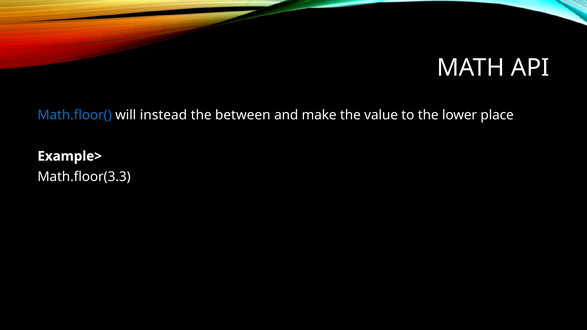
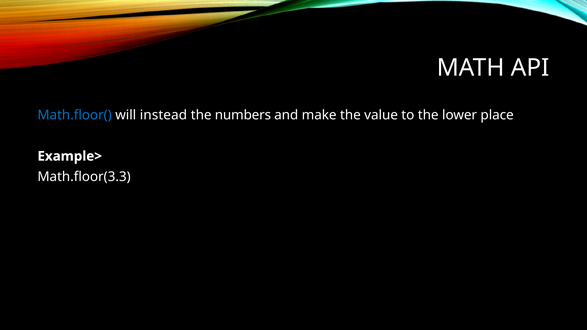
between: between -> numbers (243, 115)
